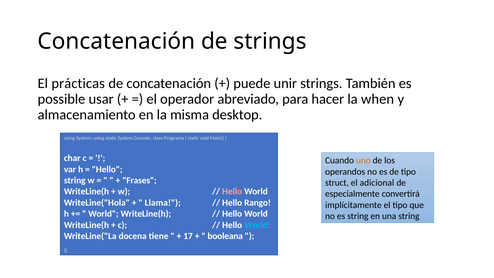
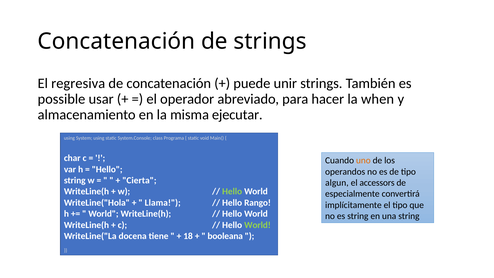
prácticas: prácticas -> regresiva (78, 84)
desktop: desktop -> ejecutar (237, 115)
Frases: Frases -> Cierta (139, 180)
struct: struct -> algun (337, 183)
adicional: adicional -> accessors (377, 183)
Hello colour: pink -> light green (232, 192)
World colour: light blue -> light green (258, 225)
17: 17 -> 18 (188, 236)
